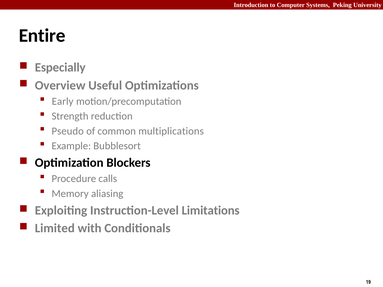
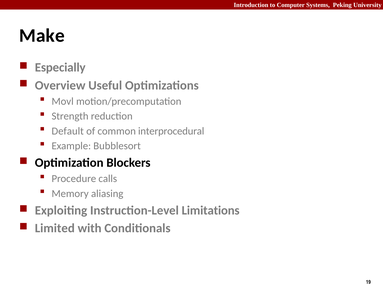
Entire: Entire -> Make (42, 36)
Early: Early -> Movl (63, 101)
Pseudo: Pseudo -> Default (68, 131)
multiplications: multiplications -> interprocedural (171, 131)
